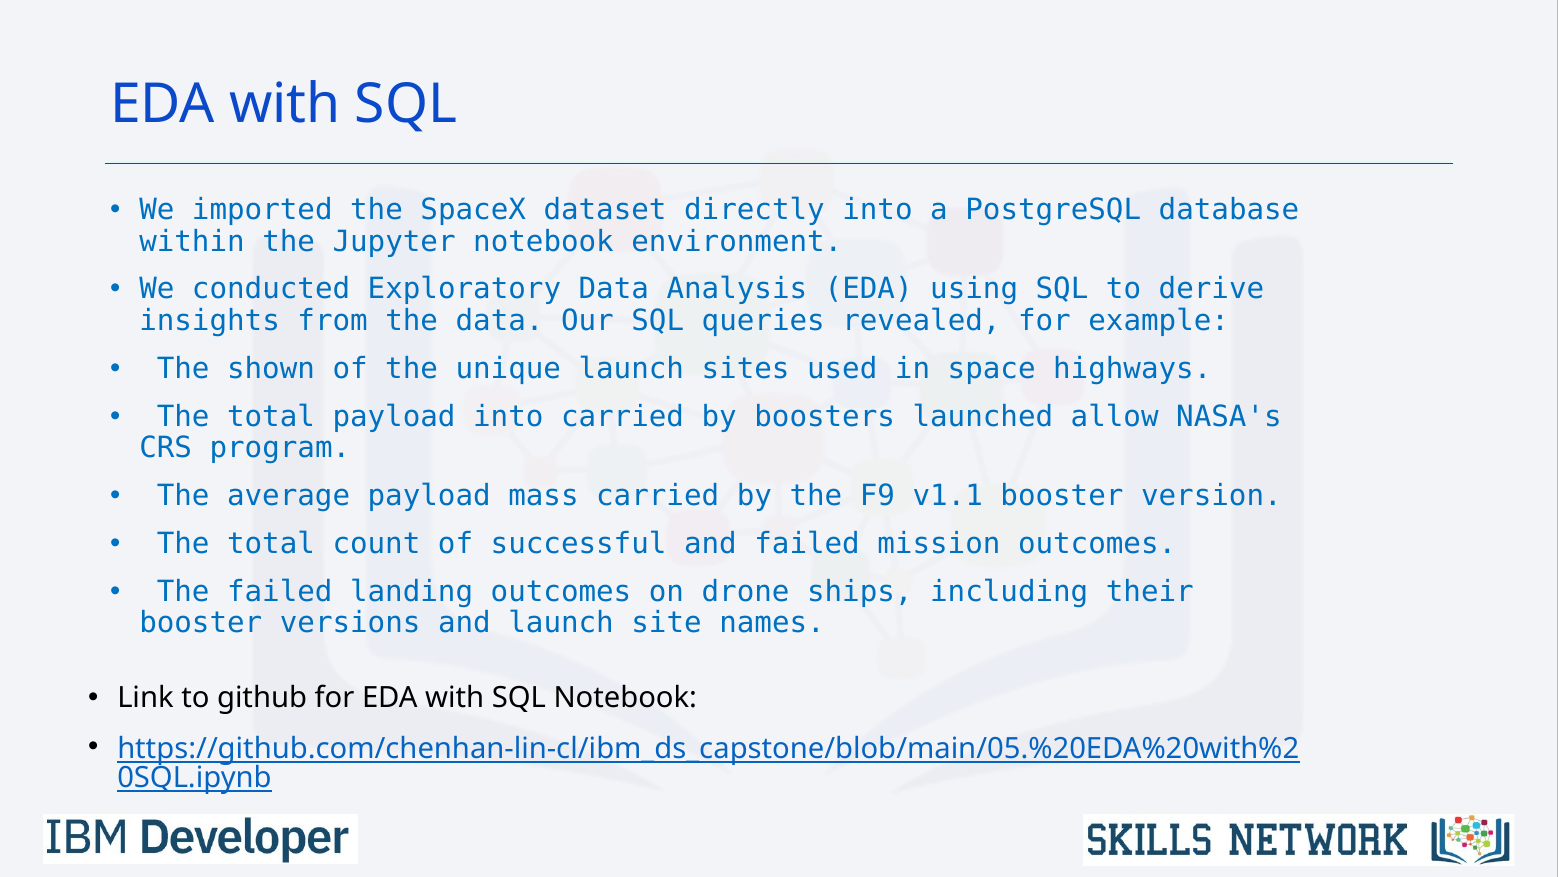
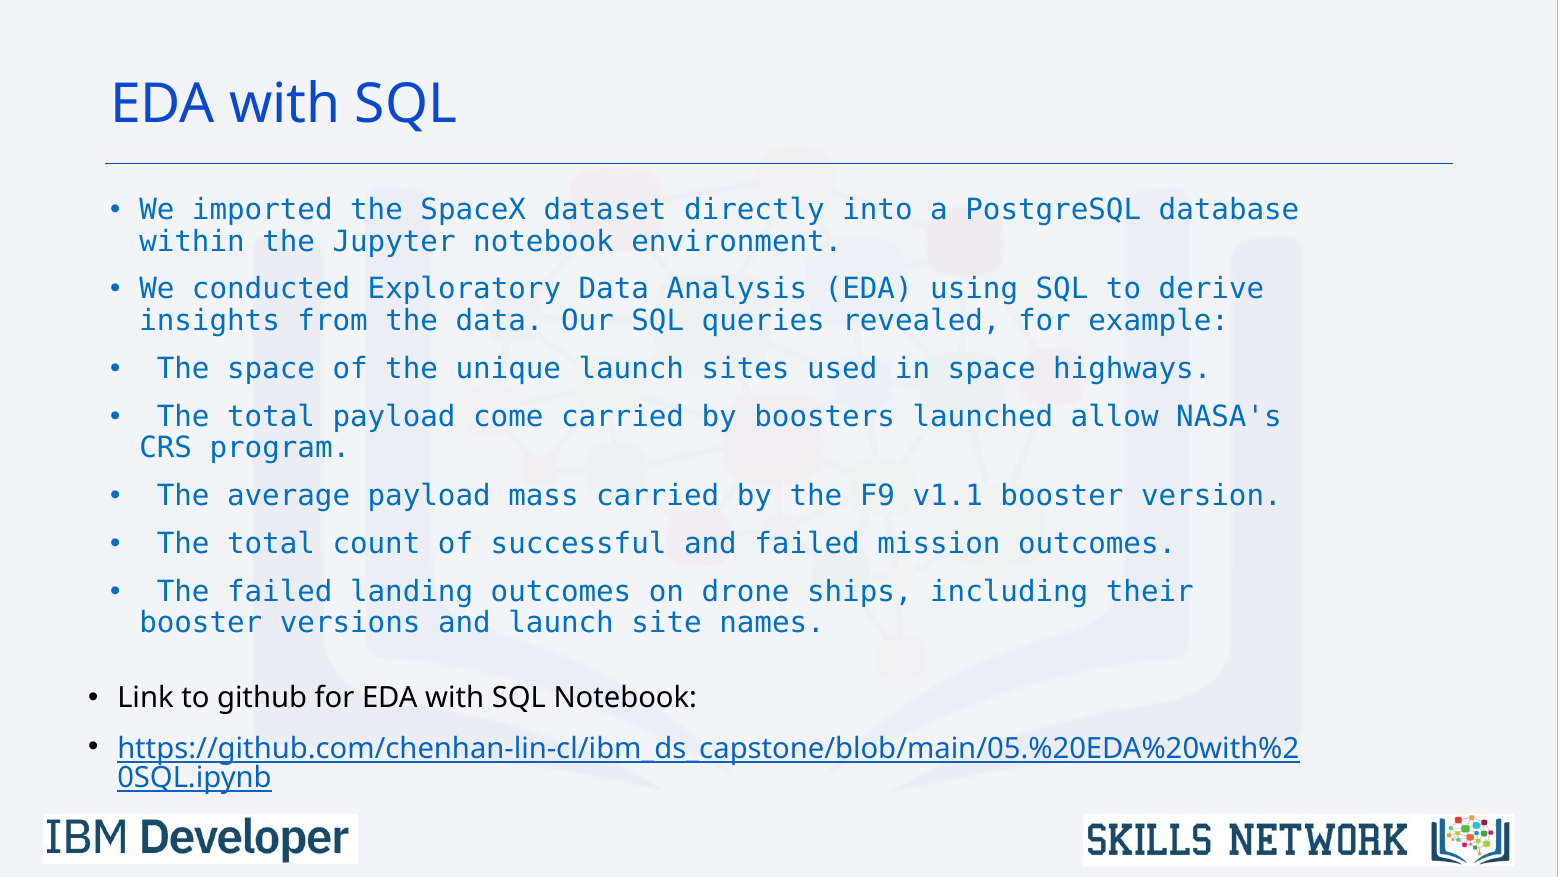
The shown: shown -> space (271, 368)
payload into: into -> come (508, 416)
